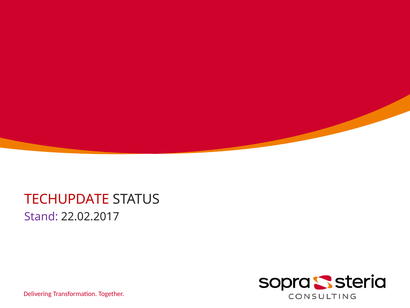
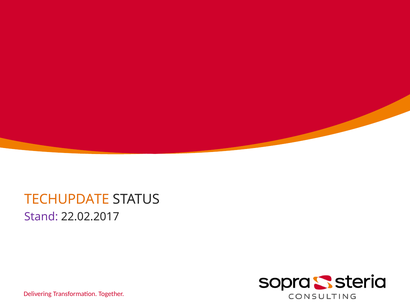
TECHUPDATE colour: red -> orange (67, 199)
